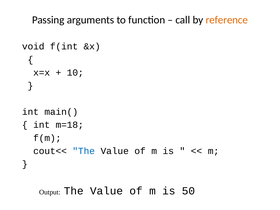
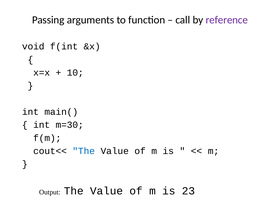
reference colour: orange -> purple (227, 20)
m=18: m=18 -> m=30 (70, 125)
50: 50 -> 23 (189, 191)
